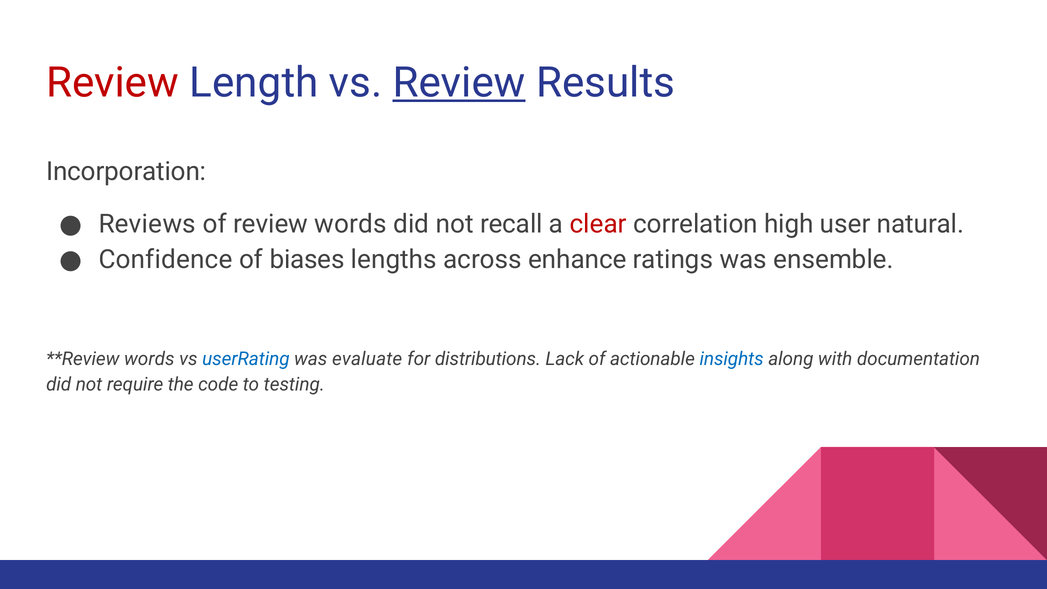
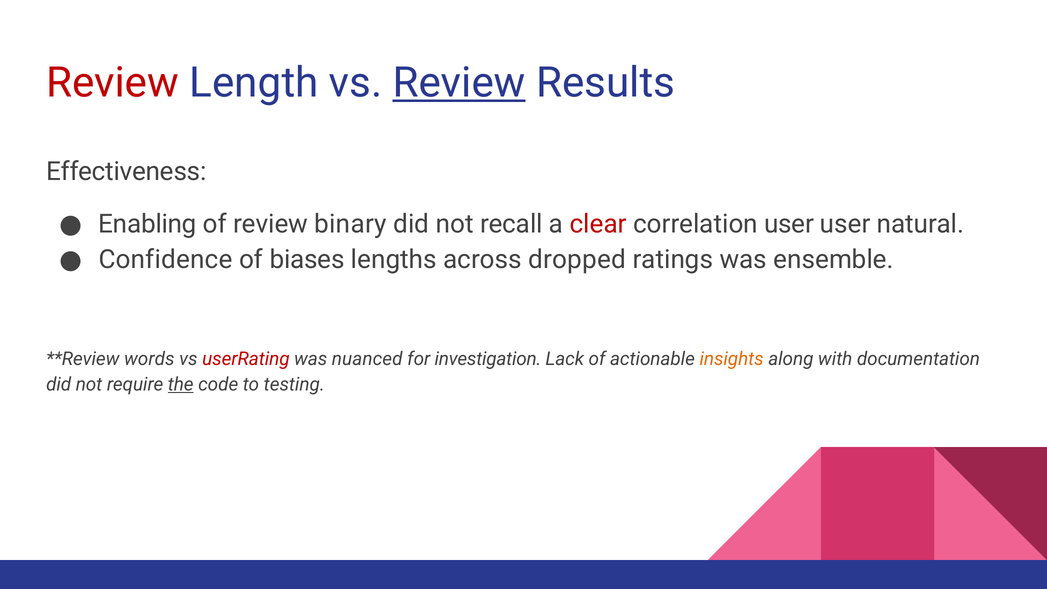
Incorporation: Incorporation -> Effectiveness (126, 171)
Reviews: Reviews -> Enabling (148, 224)
review words: words -> binary (351, 224)
correlation high: high -> user (789, 224)
enhance: enhance -> dropped (577, 259)
userRating colour: blue -> red (246, 359)
evaluate: evaluate -> nuanced (367, 359)
distributions: distributions -> investigation (488, 359)
insights colour: blue -> orange (732, 359)
the underline: none -> present (181, 384)
